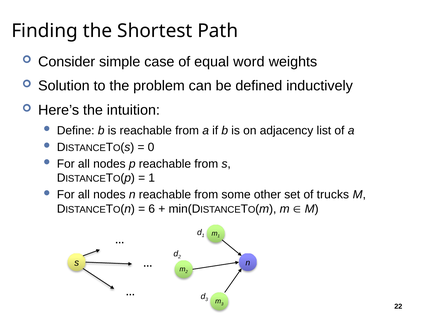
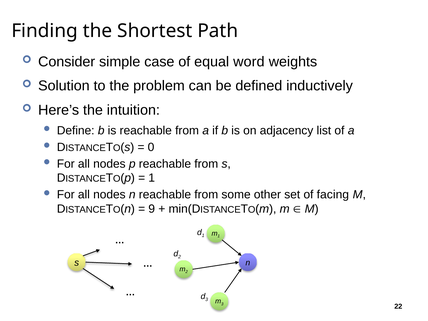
trucks: trucks -> facing (333, 195)
6: 6 -> 9 (152, 209)
